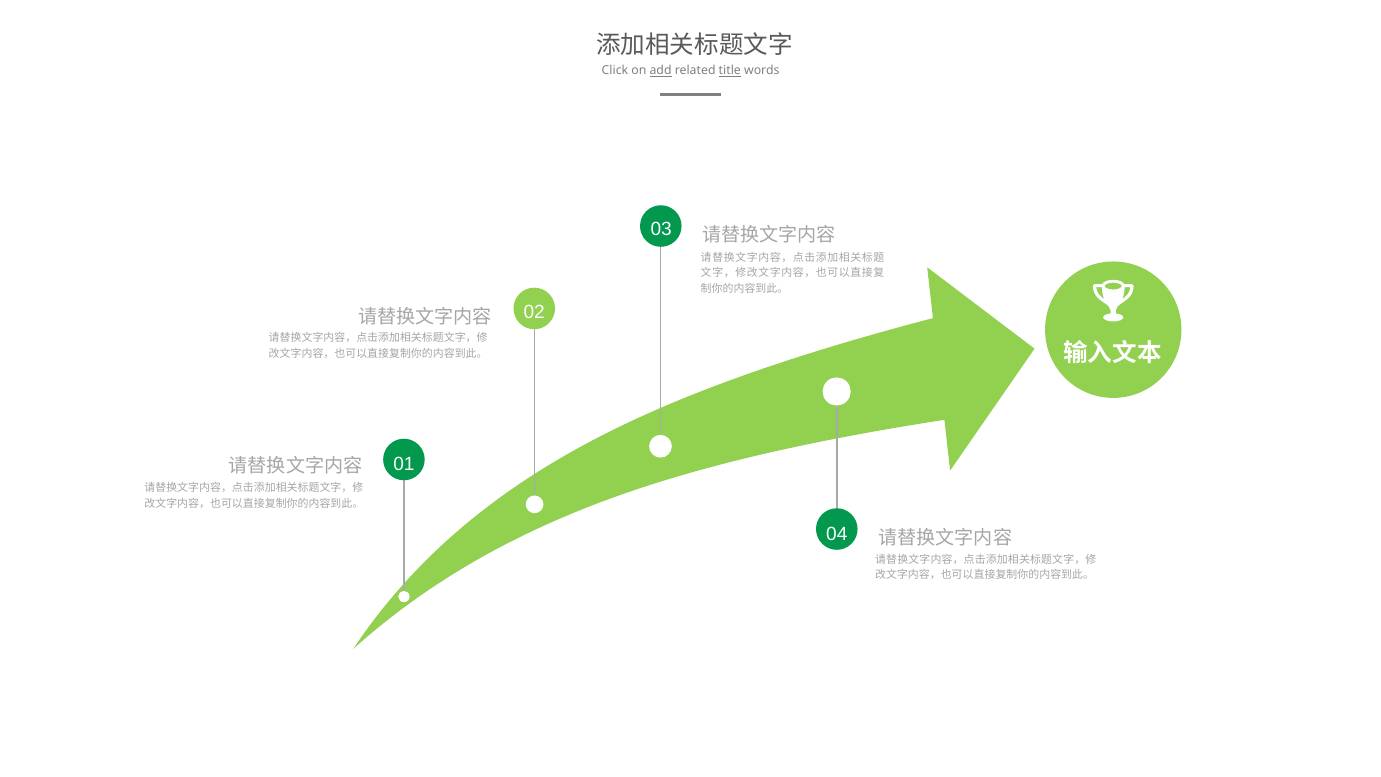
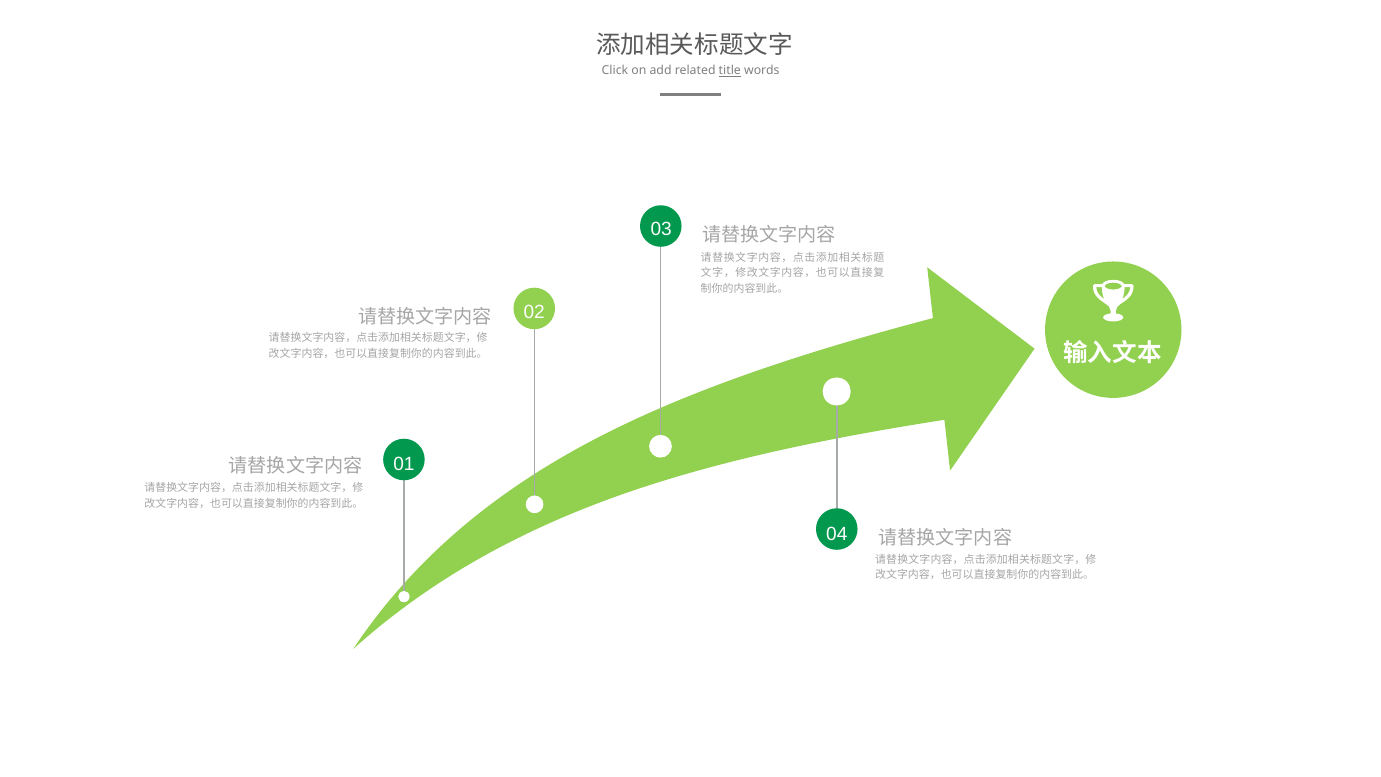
add underline: present -> none (661, 71)
